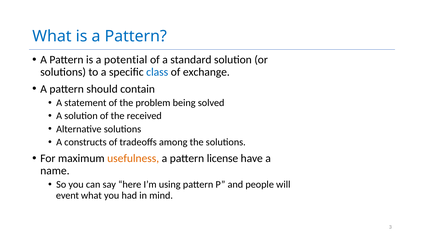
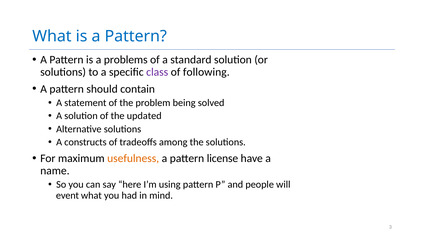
potential: potential -> problems (126, 60)
class colour: blue -> purple (157, 72)
exchange: exchange -> following (206, 72)
received: received -> updated (144, 116)
